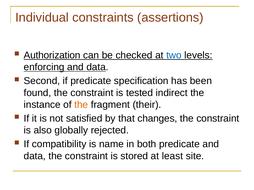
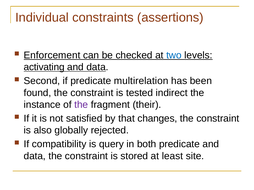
Authorization: Authorization -> Enforcement (52, 55)
enforcing: enforcing -> activating (44, 67)
specification: specification -> multirelation (141, 81)
the colour: orange -> purple (81, 105)
name: name -> query (111, 145)
